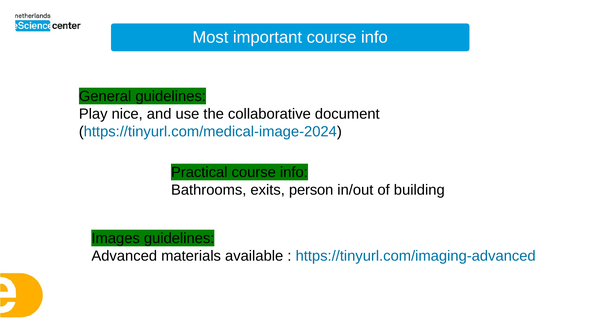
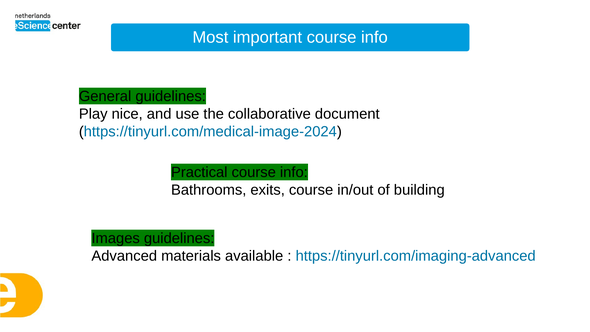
exits person: person -> course (311, 190)
